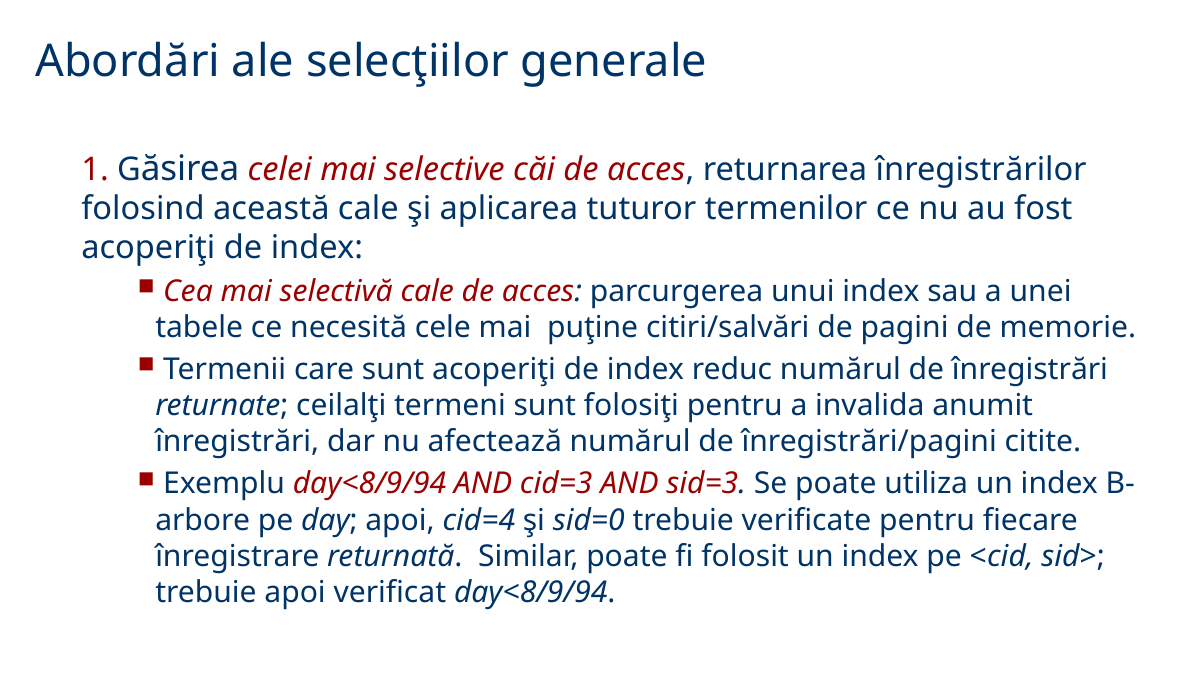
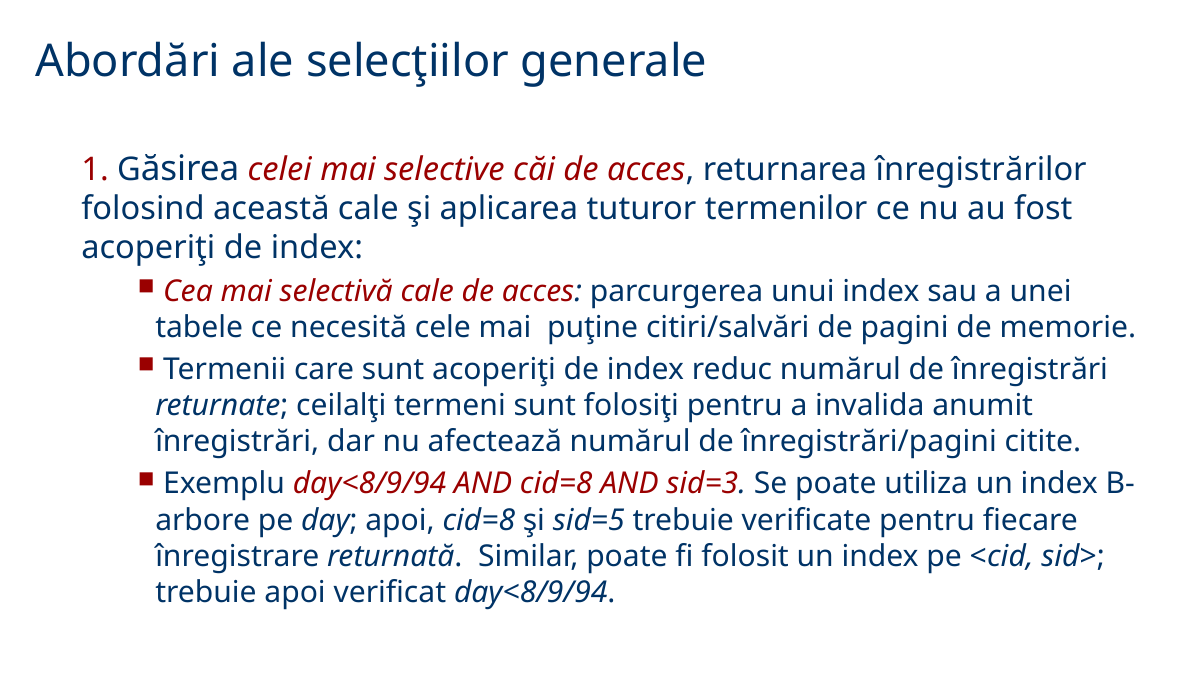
AND cid=3: cid=3 -> cid=8 (556, 484)
apoi cid=4: cid=4 -> cid=8 (479, 520)
sid=0: sid=0 -> sid=5 (589, 520)
